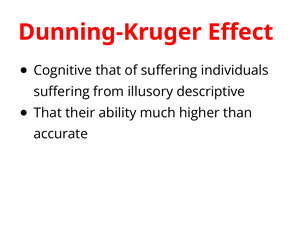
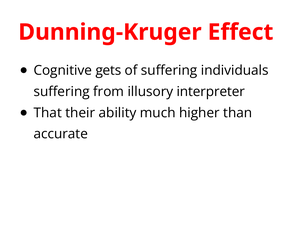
Cognitive that: that -> gets (108, 70)
descriptive: descriptive -> interpreter (211, 92)
